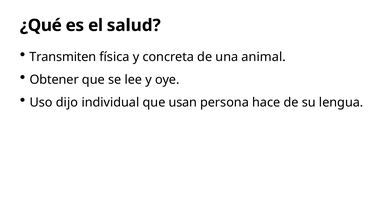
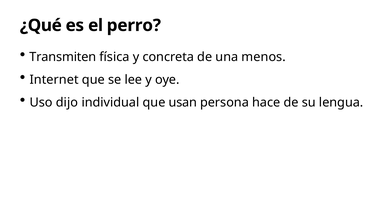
salud: salud -> perro (134, 25)
animal: animal -> menos (264, 57)
Obtener: Obtener -> Internet (54, 80)
